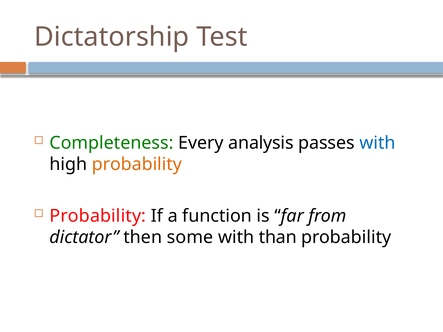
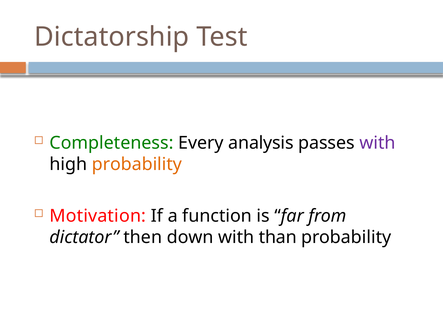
with colour: blue -> purple (378, 143)
Probability: Probability -> Motivation (98, 216)
some: some -> down (190, 237)
